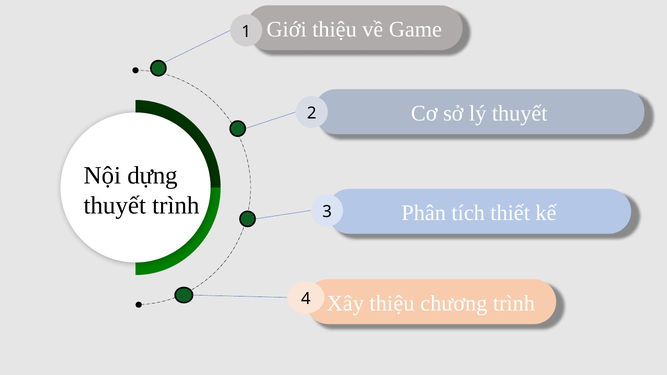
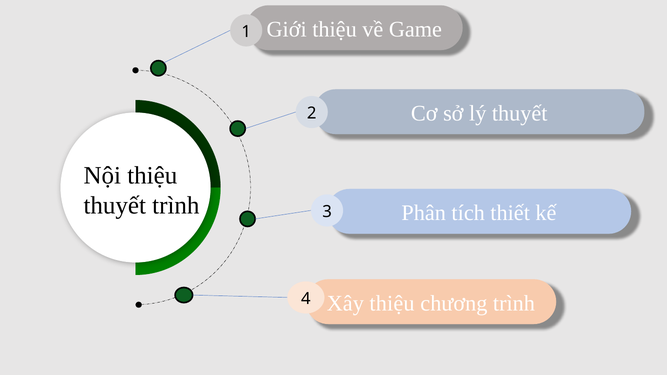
Nội dựng: dựng -> thiệu (152, 175)
